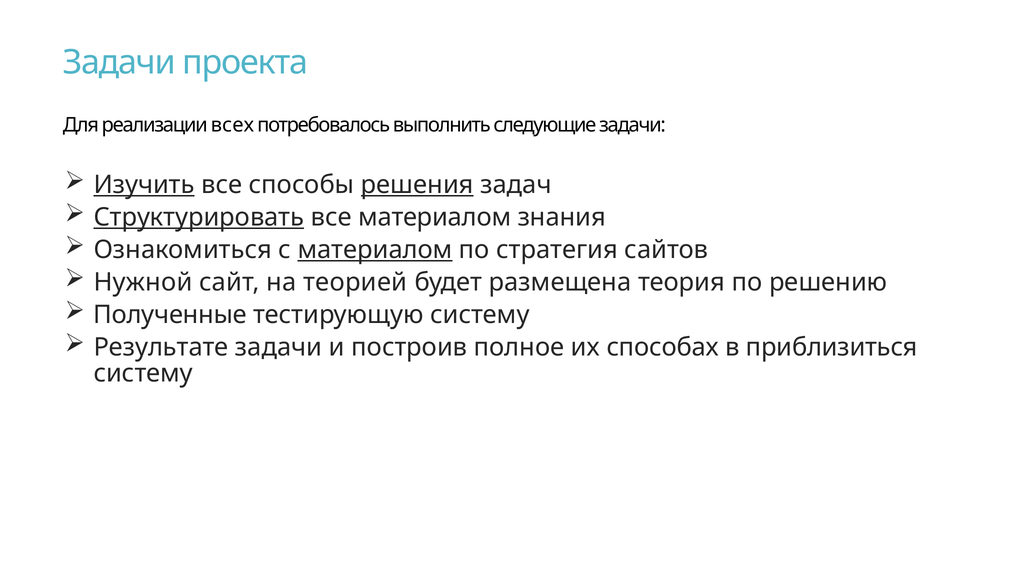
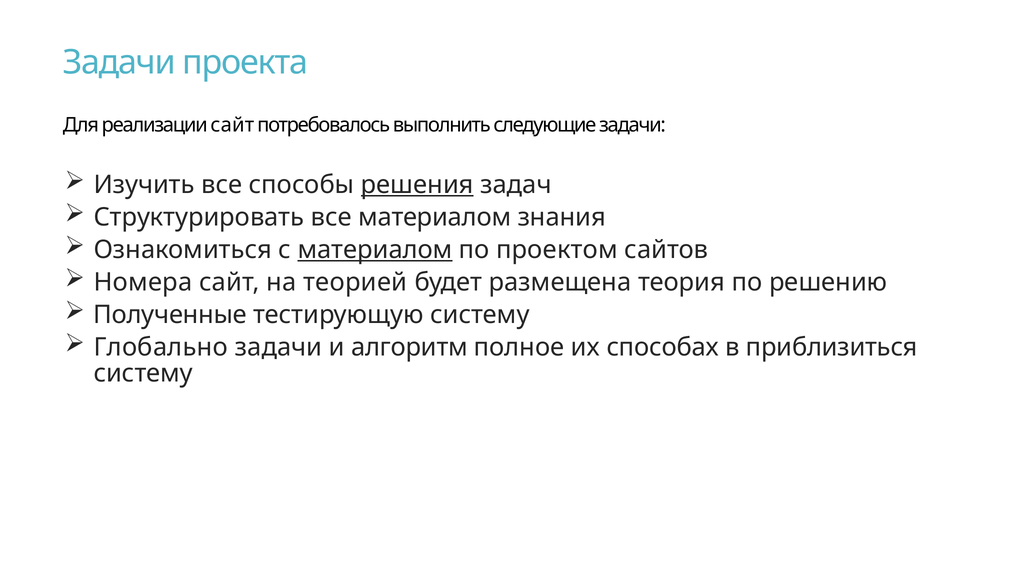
реализации всех: всех -> сайт (232, 125)
Изучить underline: present -> none (144, 185)
Структурировать underline: present -> none (199, 217)
стратегия: стратегия -> проектом (557, 250)
Нужной: Нужной -> Номера (143, 282)
Результате: Результате -> Глобально (161, 347)
построив: построив -> алгоритм (409, 347)
